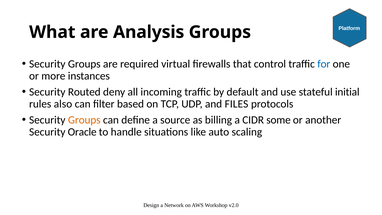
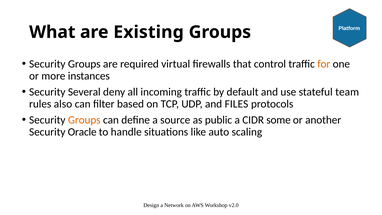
Analysis: Analysis -> Existing (149, 32)
for colour: blue -> orange (324, 64)
Routed: Routed -> Several (84, 92)
initial: initial -> team (347, 92)
billing: billing -> public (218, 120)
